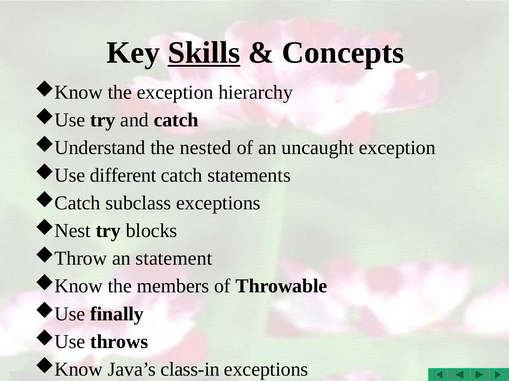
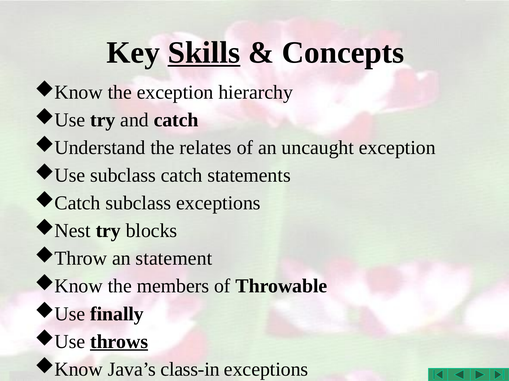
nested: nested -> relates (206, 148)
different: different -> subclass (123, 176)
throws underline: none -> present (119, 342)
